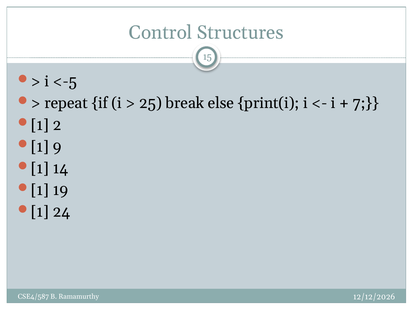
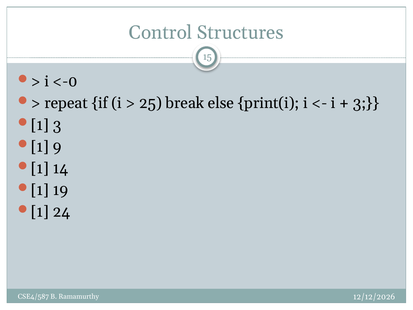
<-5: <-5 -> <-0 (65, 81)
7: 7 -> 3 (366, 103)
1 2: 2 -> 3 (57, 125)
